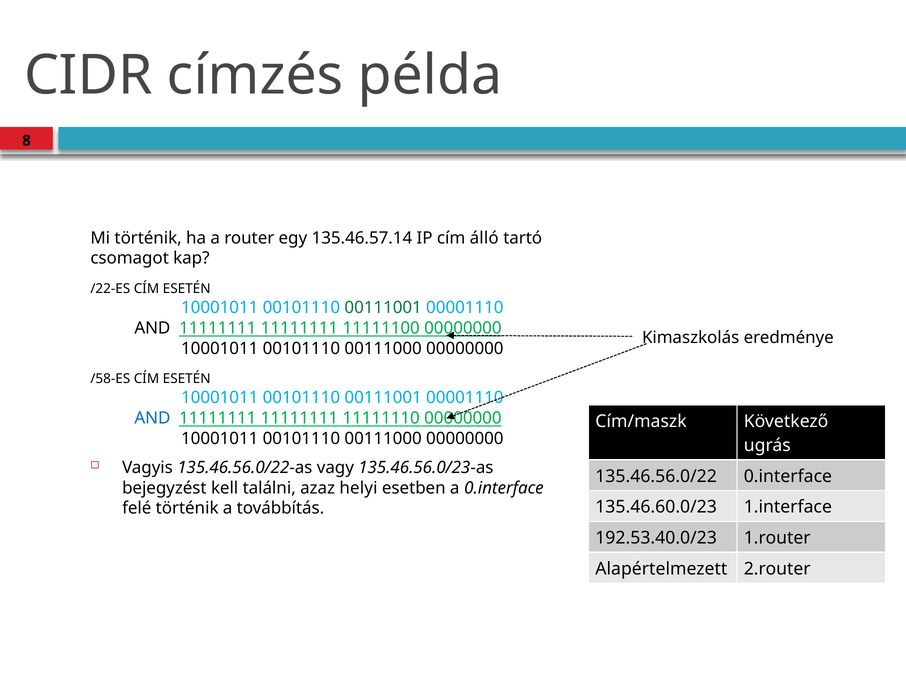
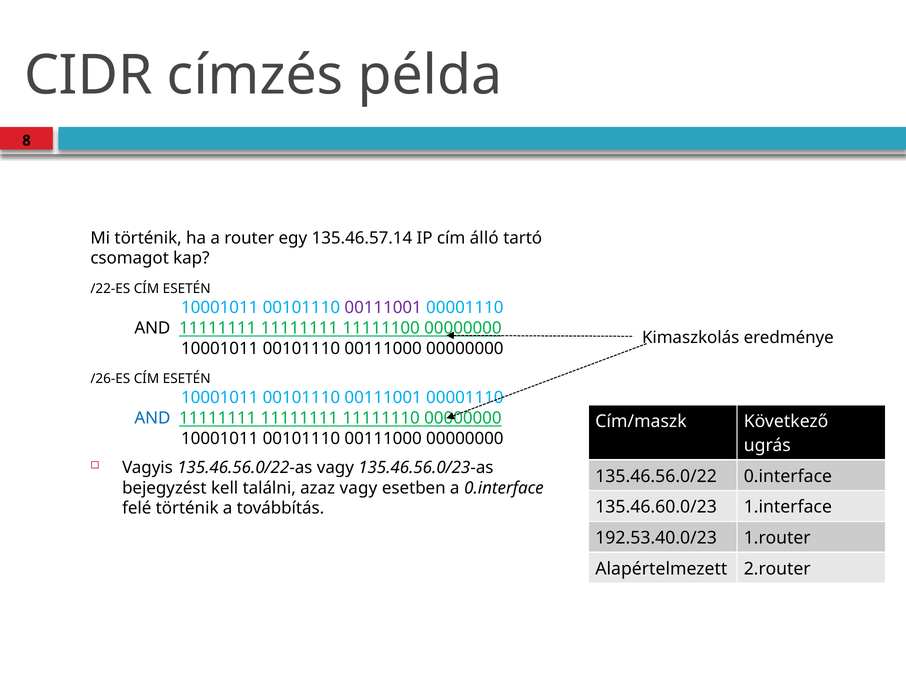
00111001 colour: green -> purple (383, 308)
/58-ES: /58-ES -> /26-ES (110, 378)
azaz helyi: helyi -> vagy (358, 488)
